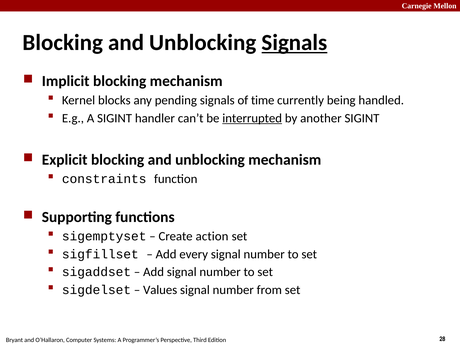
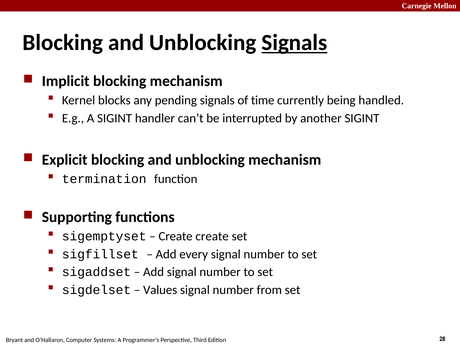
interrupted underline: present -> none (252, 118)
constraints: constraints -> termination (104, 179)
Create action: action -> create (212, 236)
